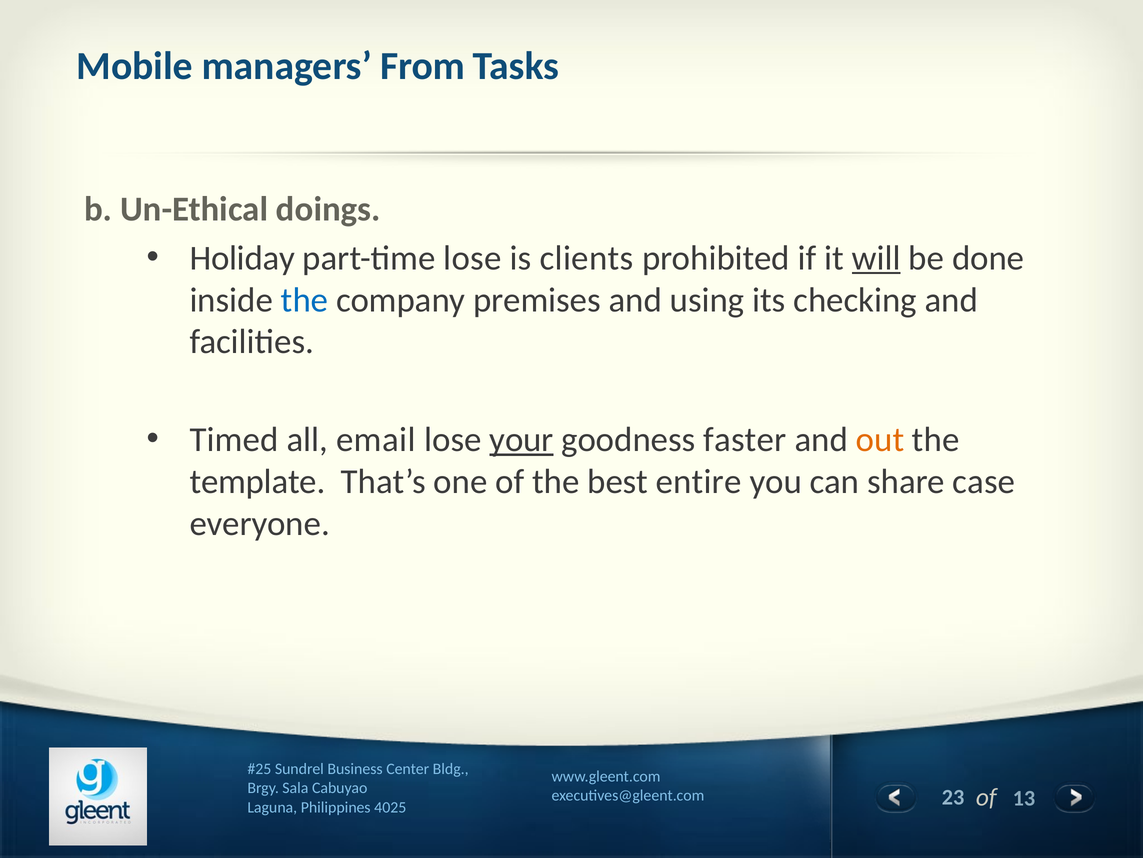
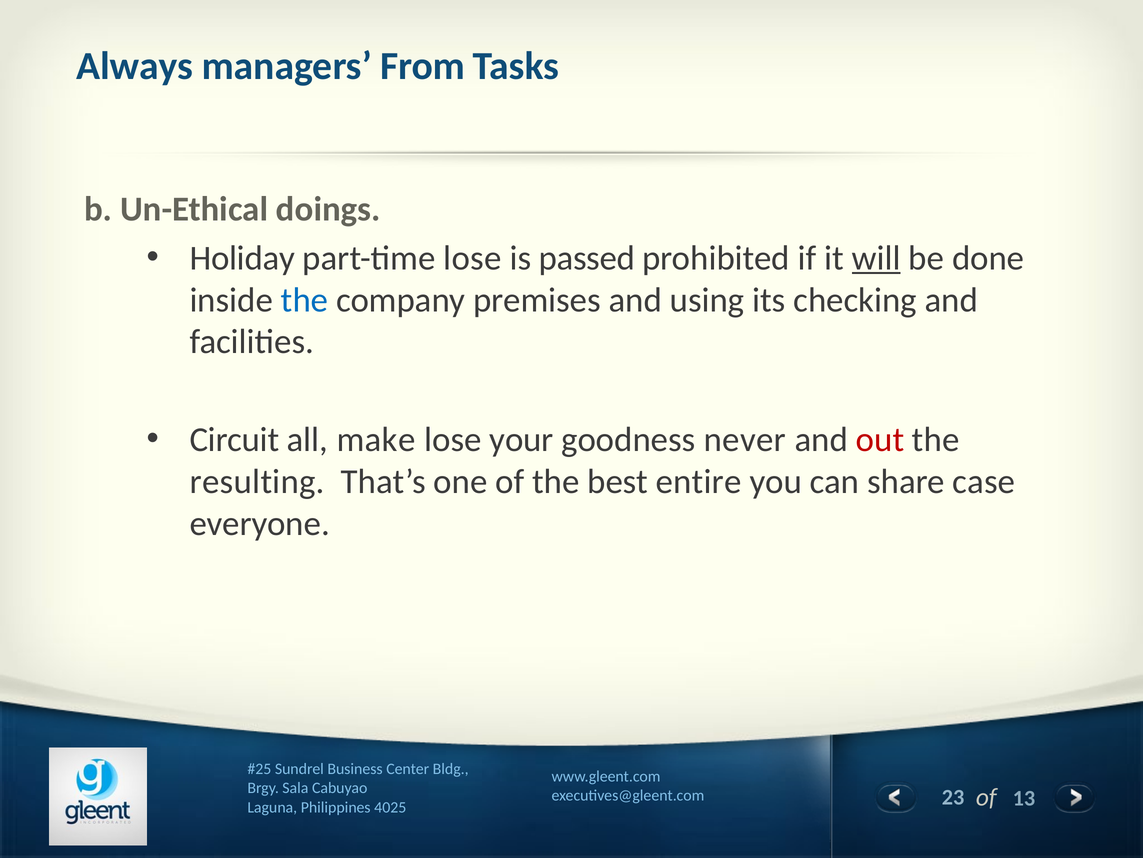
Mobile: Mobile -> Always (135, 66)
clients: clients -> passed (587, 258)
Timed: Timed -> Circuit (234, 439)
email: email -> make (376, 439)
your underline: present -> none (521, 439)
faster: faster -> never (745, 439)
out colour: orange -> red (880, 439)
template: template -> resulting (257, 481)
